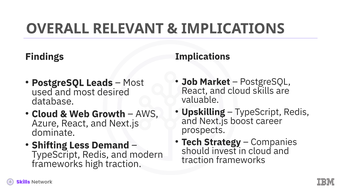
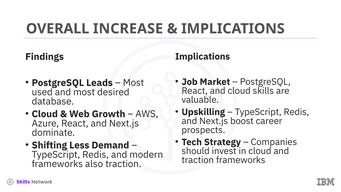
RELEVANT: RELEVANT -> INCREASE (128, 29)
high: high -> also (94, 164)
